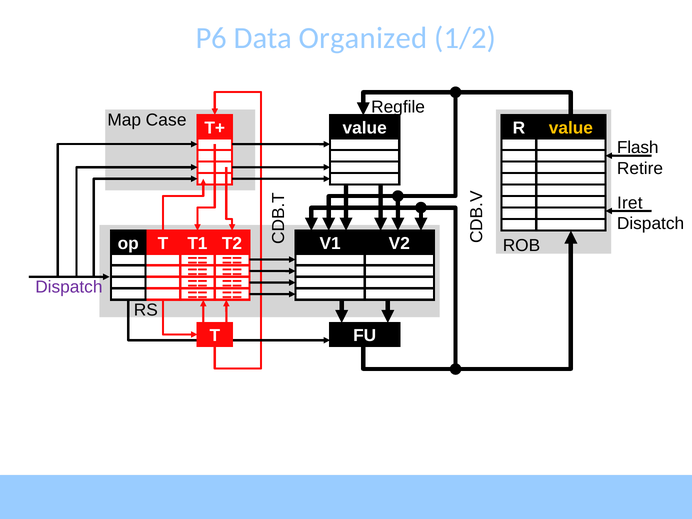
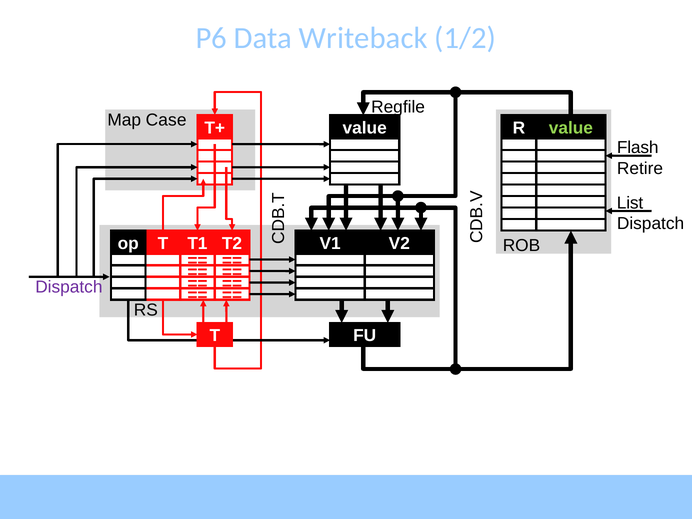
Organized: Organized -> Writeback (363, 38)
value colour: yellow -> light green (571, 128)
Iret: Iret -> List (630, 203)
